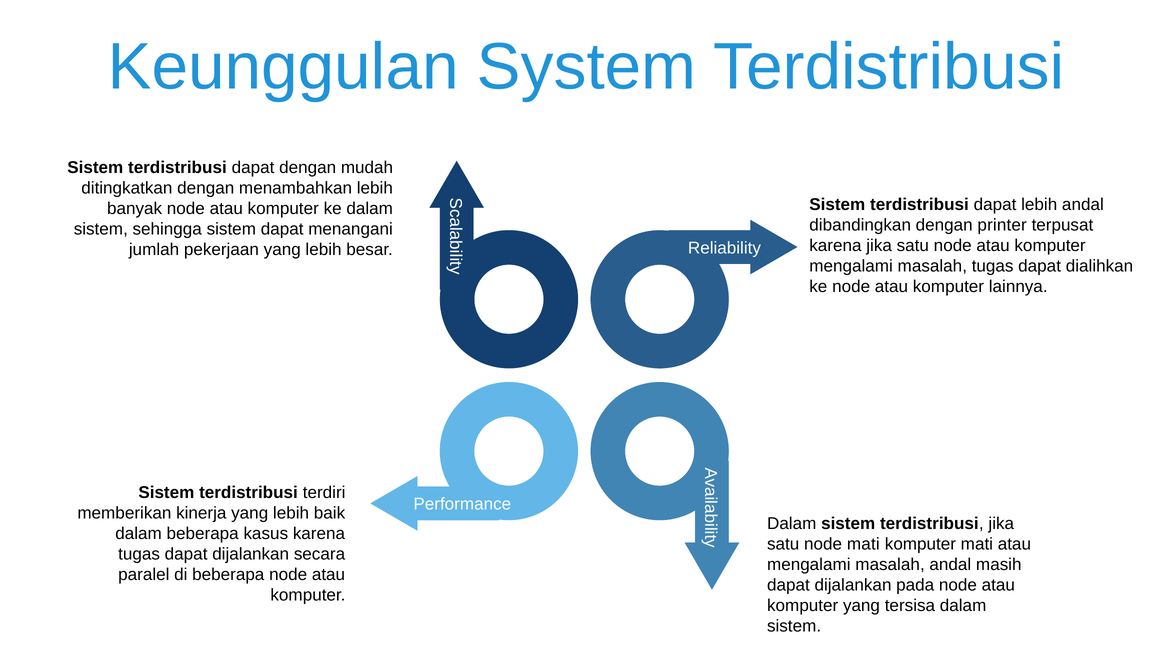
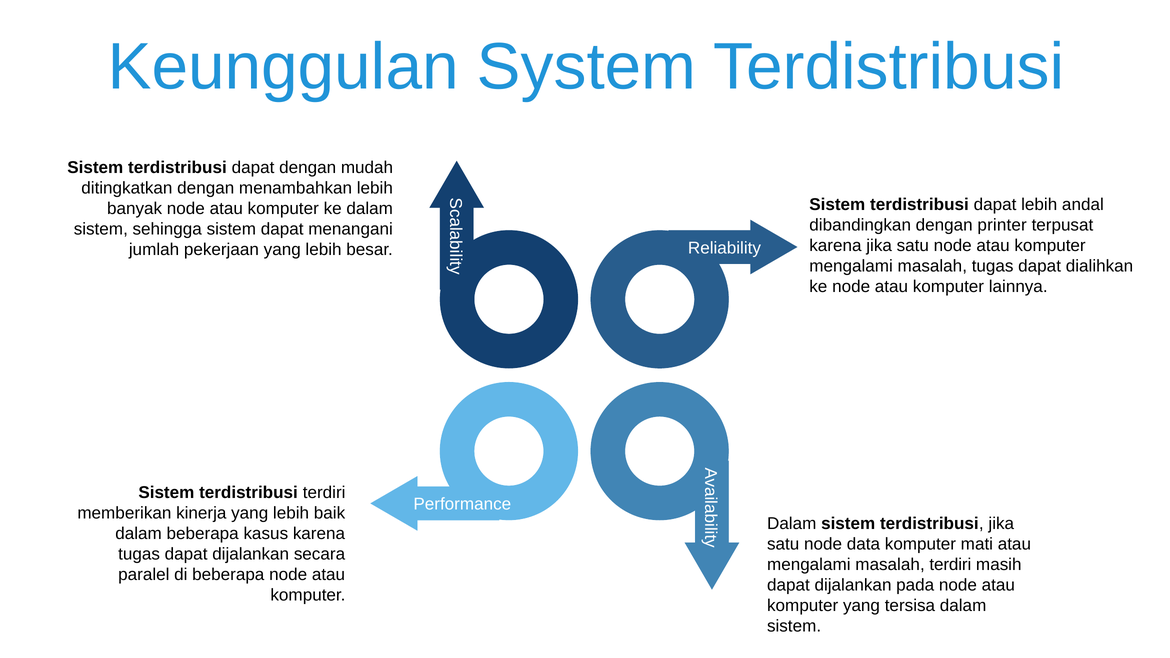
node mati: mati -> data (863, 544)
masalah andal: andal -> terdiri (950, 565)
